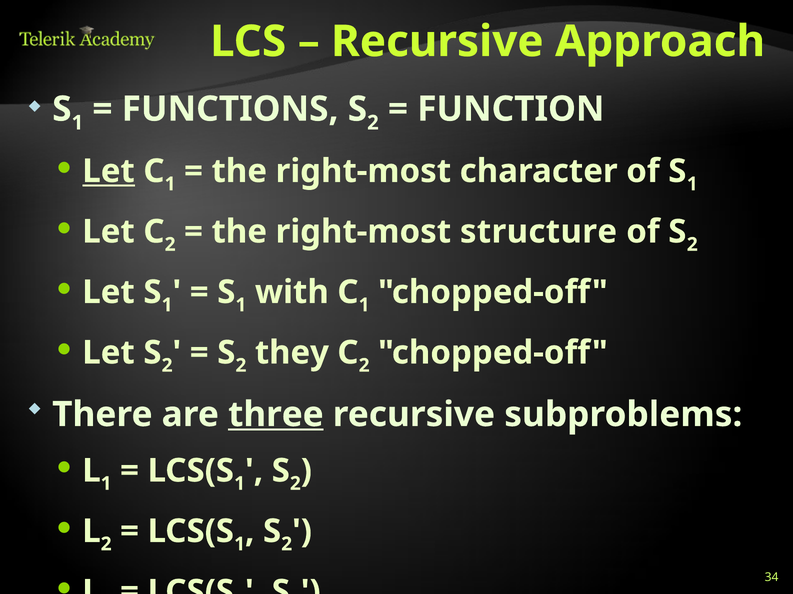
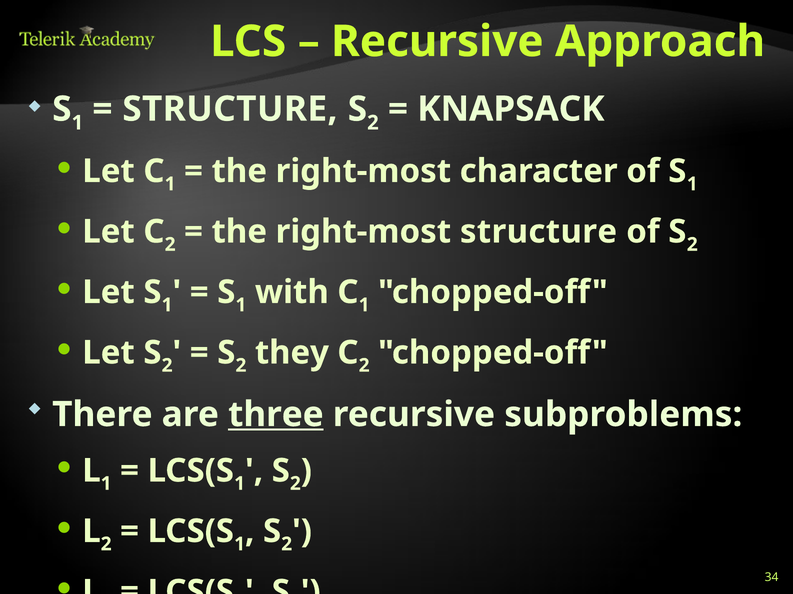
FUNCTIONS: FUNCTIONS -> STRUCTURE (230, 109)
FUNCTION: FUNCTION -> KNAPSACK (511, 109)
Let underline: present -> none (109, 171)
